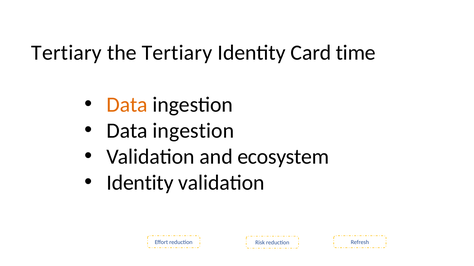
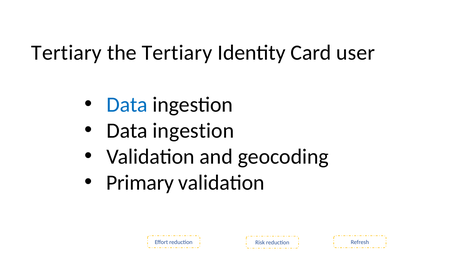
time: time -> user (356, 53)
Data colour: orange -> blue (127, 105)
ecosystem: ecosystem -> geocoding (283, 157)
Identity: Identity -> Primary (140, 183)
